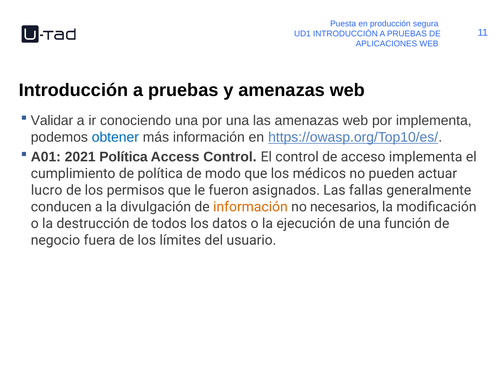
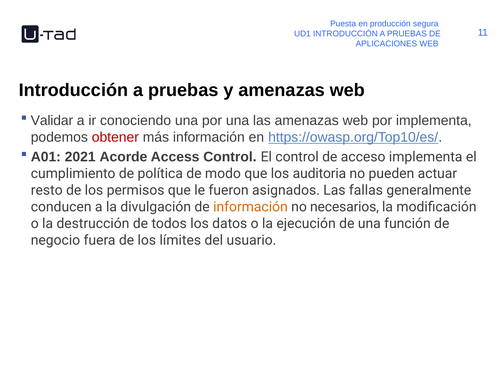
obtener colour: blue -> red (115, 137)
2021 Política: Política -> Acorde (123, 157)
médicos: médicos -> auditoria (319, 173)
lucro: lucro -> resto (47, 190)
